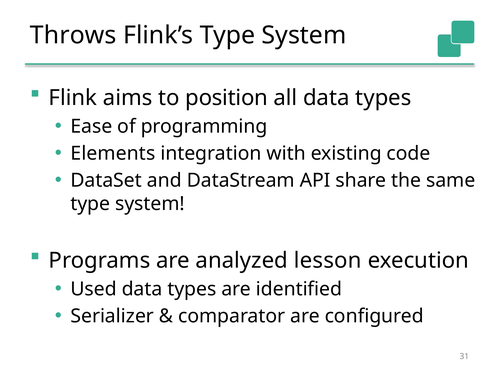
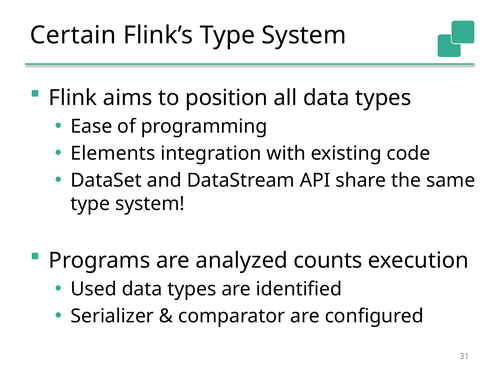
Throws: Throws -> Certain (73, 35)
lesson: lesson -> counts (328, 261)
